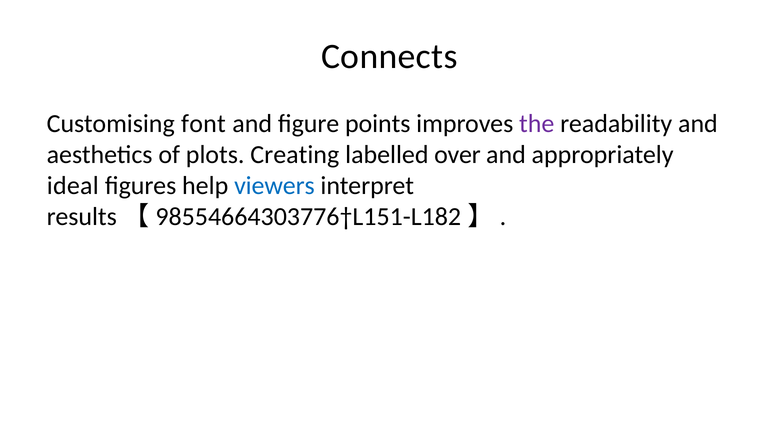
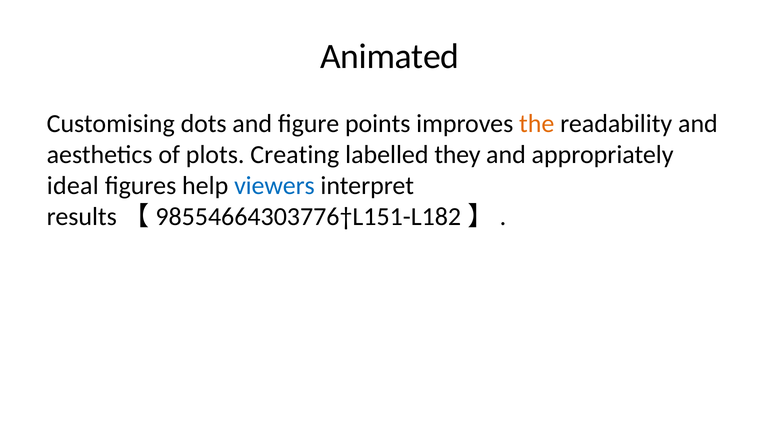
Connects: Connects -> Animated (390, 57)
font: font -> dots (204, 124)
the colour: purple -> orange (537, 124)
over: over -> they (457, 155)
